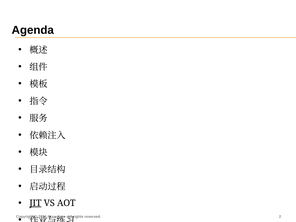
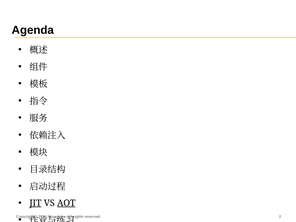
AOT underline: none -> present (66, 203)
